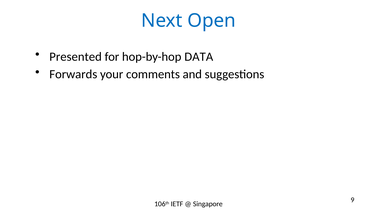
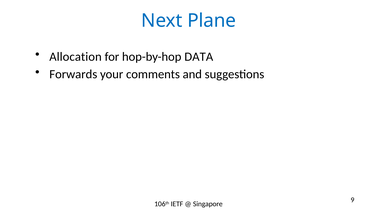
Open: Open -> Plane (212, 21)
Presented: Presented -> Allocation (76, 57)
